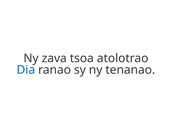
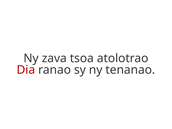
Dia colour: blue -> red (26, 70)
